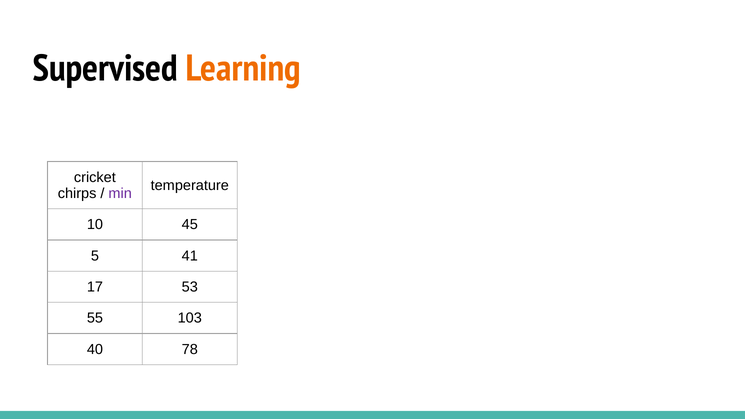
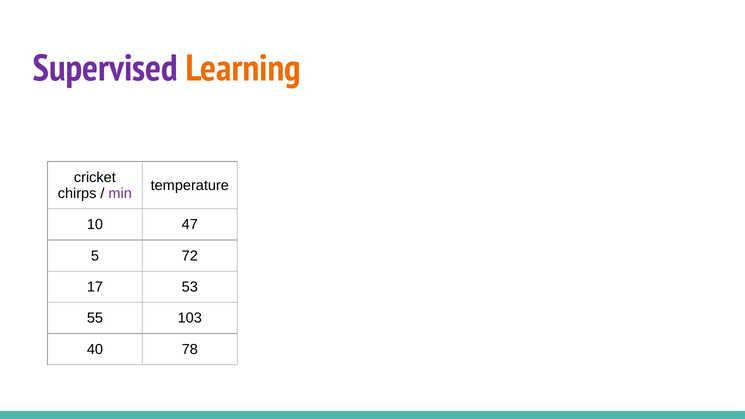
Supervised colour: black -> purple (105, 69)
45: 45 -> 47 (190, 225)
41: 41 -> 72 (190, 256)
